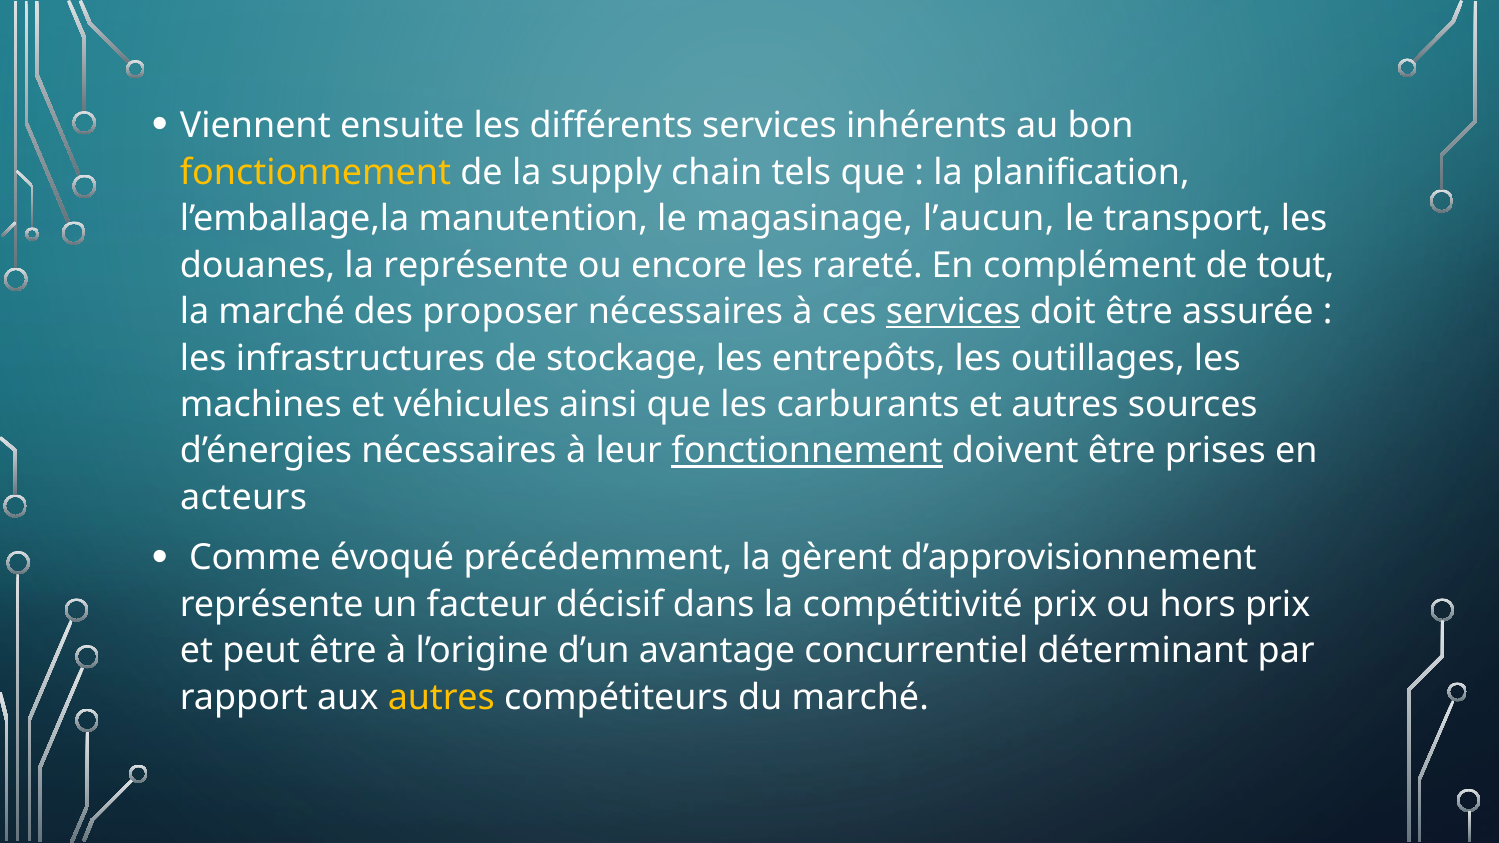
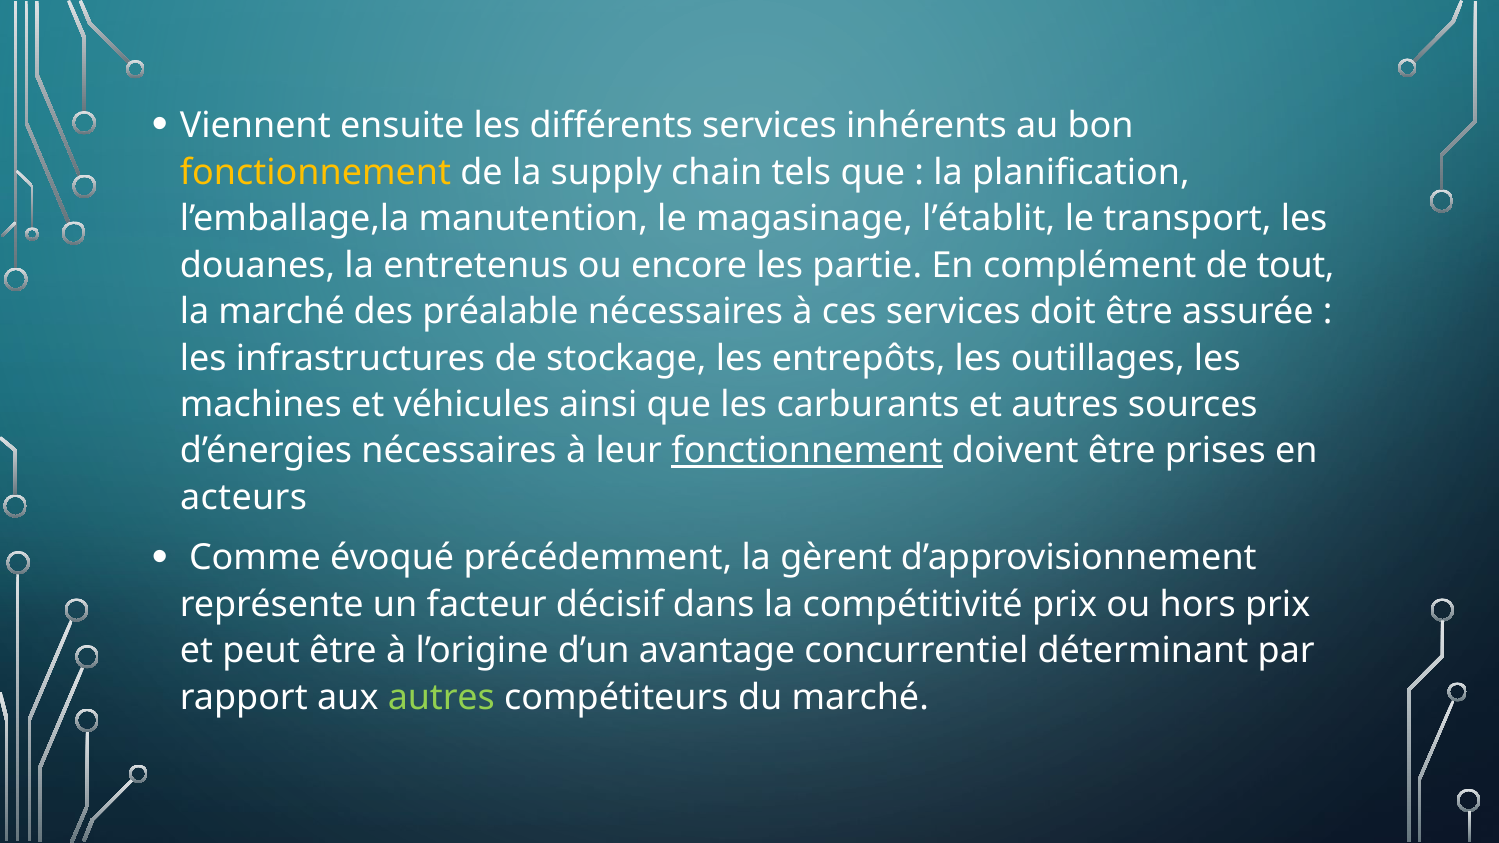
l’aucun: l’aucun -> l’établit (989, 219)
la représente: représente -> entretenus (476, 265)
rareté: rareté -> partie (867, 265)
proposer: proposer -> préalable (501, 312)
services underline: present -> none (953, 312)
autres colour: yellow -> light green (441, 698)
